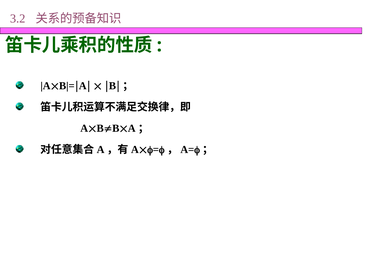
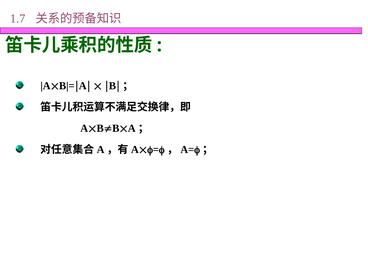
3.2: 3.2 -> 1.7 (18, 18)
